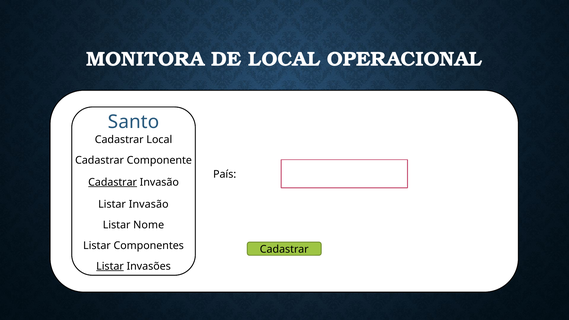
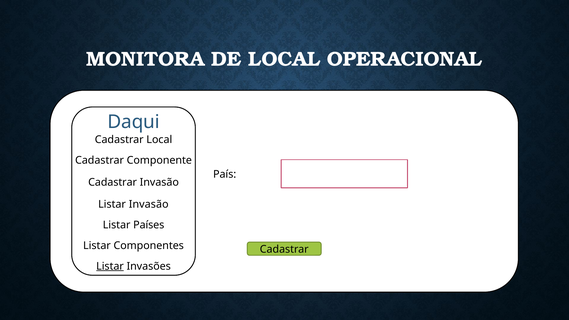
Santo: Santo -> Daqui (134, 122)
Cadastrar underline: present -> none (113, 182)
Nome: Nome -> Países (149, 225)
